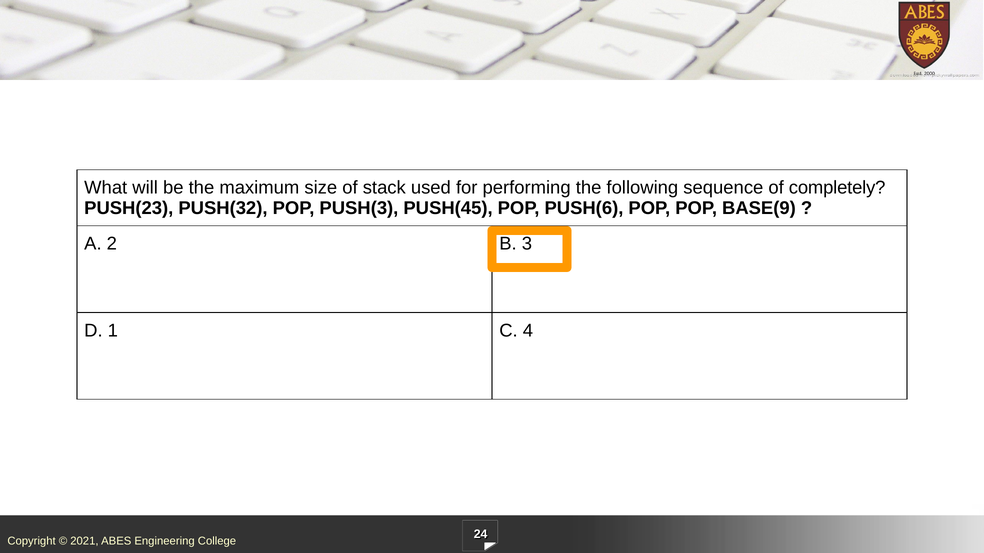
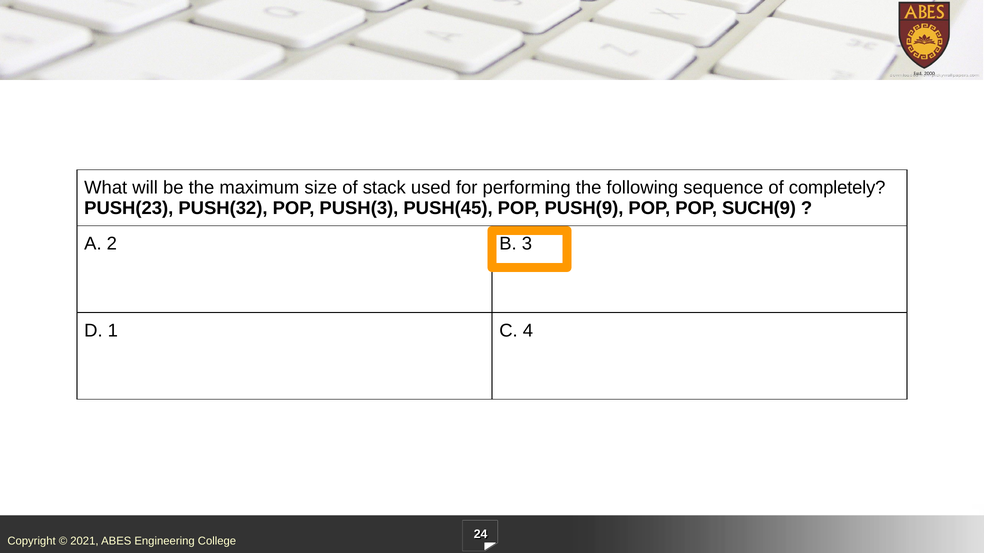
PUSH(6: PUSH(6 -> PUSH(9 (584, 209)
BASE(9: BASE(9 -> SUCH(9 (759, 209)
